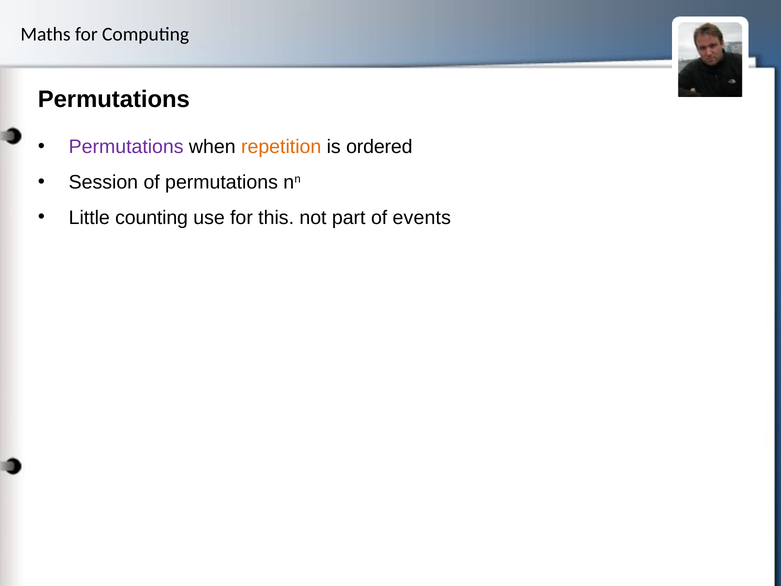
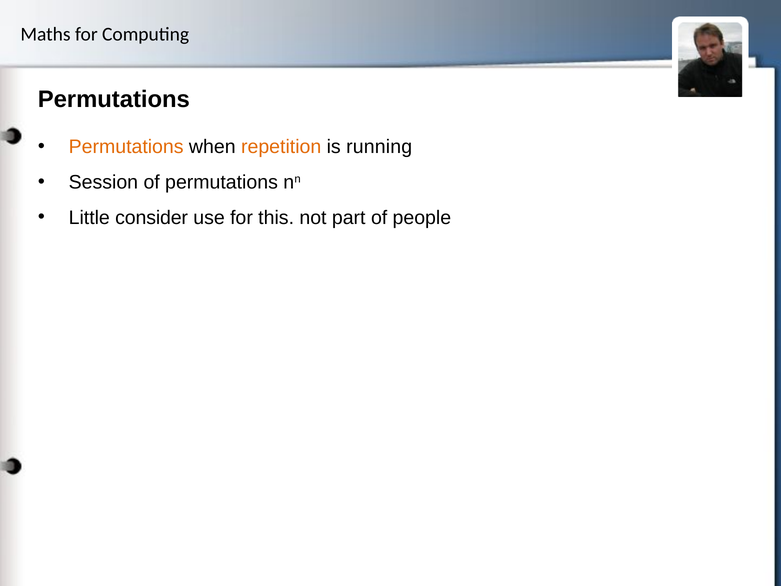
Permutations colour: purple -> orange (126, 147)
ordered: ordered -> running (379, 147)
counting: counting -> consider (152, 217)
events: events -> people (422, 217)
